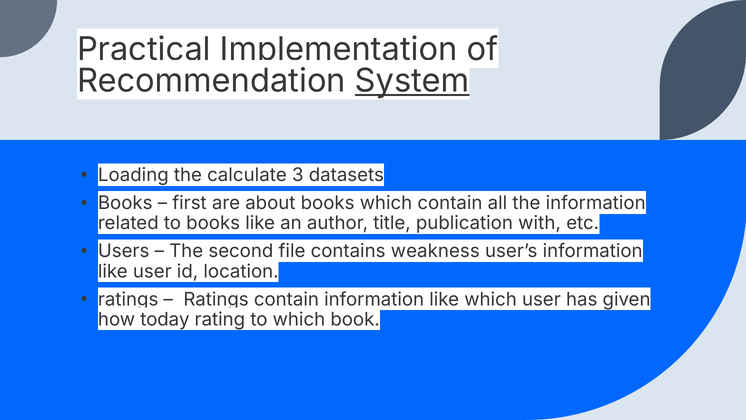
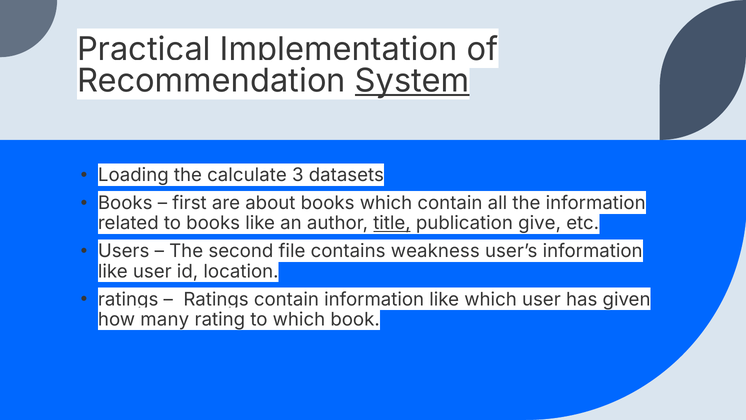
title underline: none -> present (392, 223)
with: with -> give (540, 223)
today: today -> many (165, 319)
